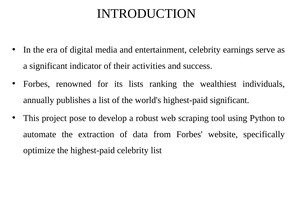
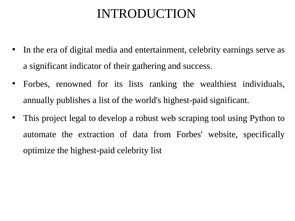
activities: activities -> gathering (149, 66)
pose: pose -> legal (78, 118)
